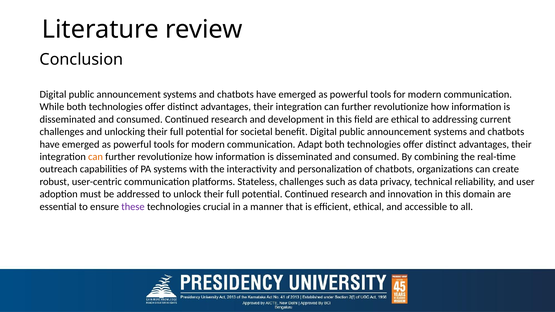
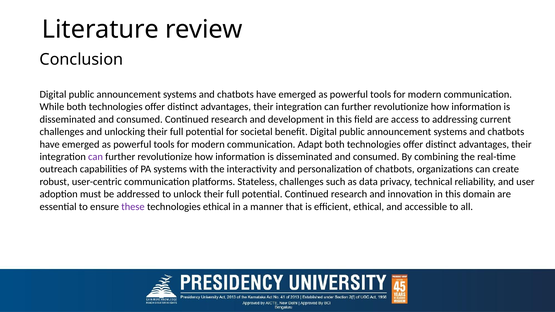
are ethical: ethical -> access (405, 119)
can colour: orange -> purple (96, 157)
technologies crucial: crucial -> ethical (217, 207)
